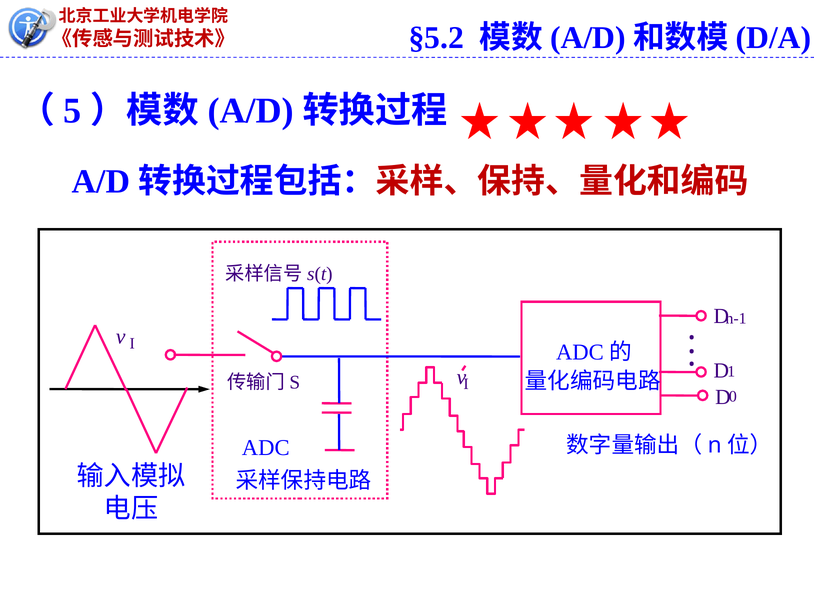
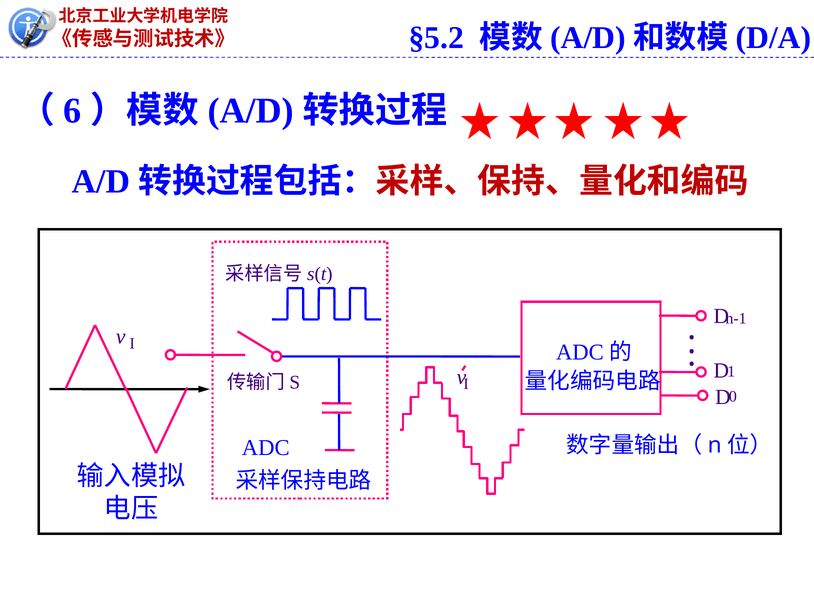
5: 5 -> 6 (73, 111)
